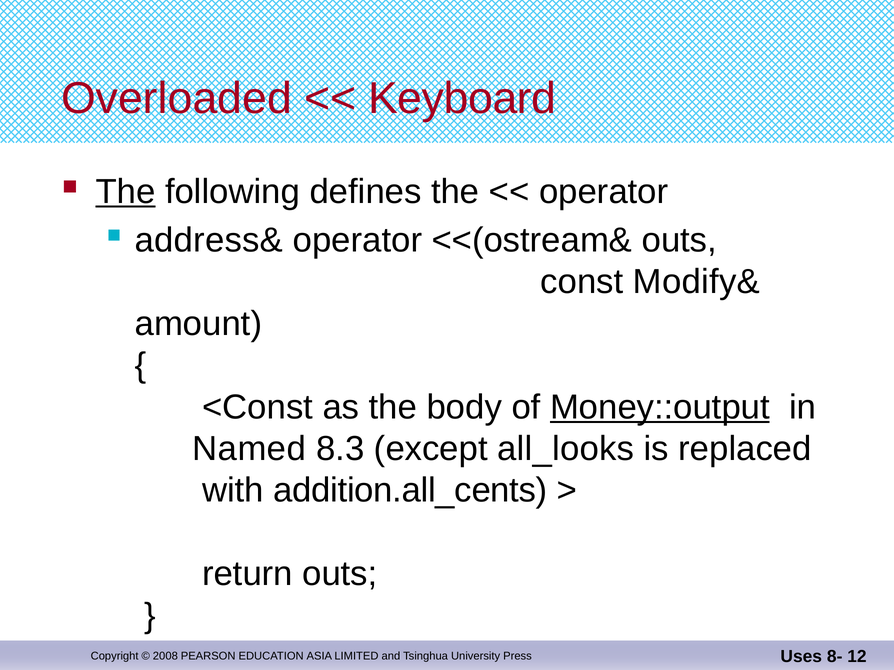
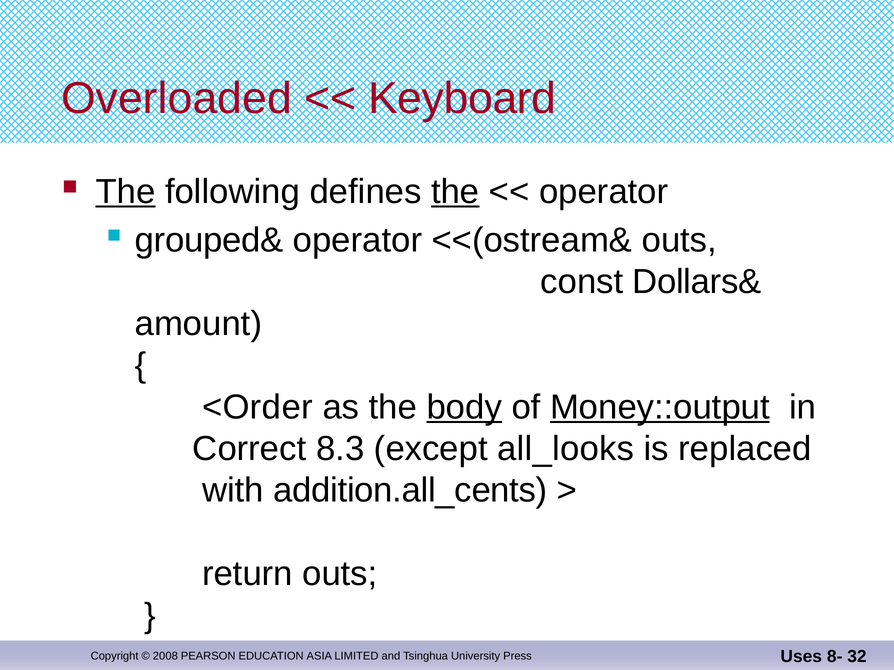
the underline: none -> present (455, 192)
address&: address& -> grouped& (209, 240)
Modify&: Modify& -> Dollars& (697, 282)
<Const: <Const -> <Order (257, 407)
body underline: none -> present (464, 407)
Named: Named -> Correct (249, 449)
12: 12 -> 32 (857, 657)
